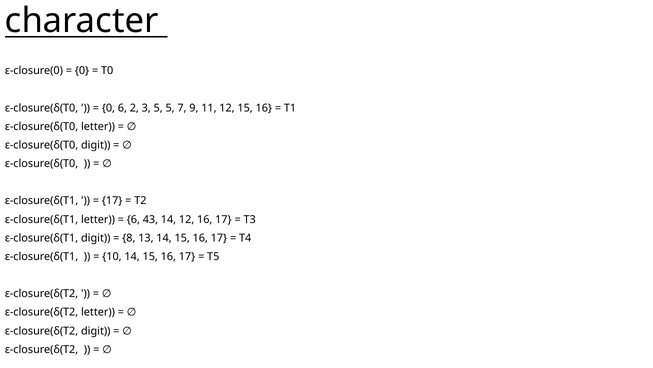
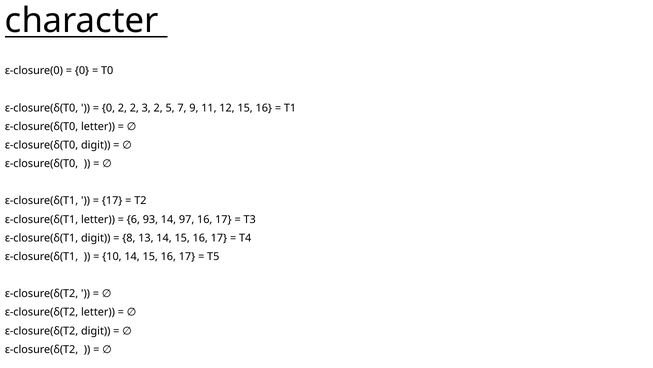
0 6: 6 -> 2 (122, 108)
3 5: 5 -> 2 (158, 108)
43: 43 -> 93 (150, 219)
14 12: 12 -> 97 (187, 219)
